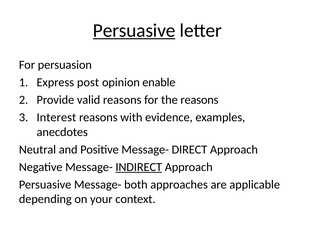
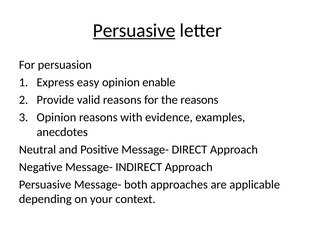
post: post -> easy (88, 82)
Interest: Interest -> Opinion (56, 117)
INDIRECT underline: present -> none (139, 167)
